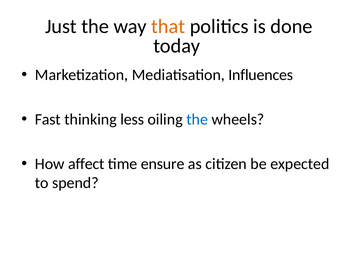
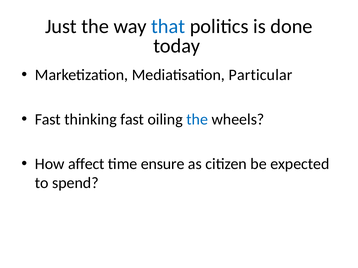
that colour: orange -> blue (168, 26)
Influences: Influences -> Particular (261, 75)
thinking less: less -> fast (132, 120)
